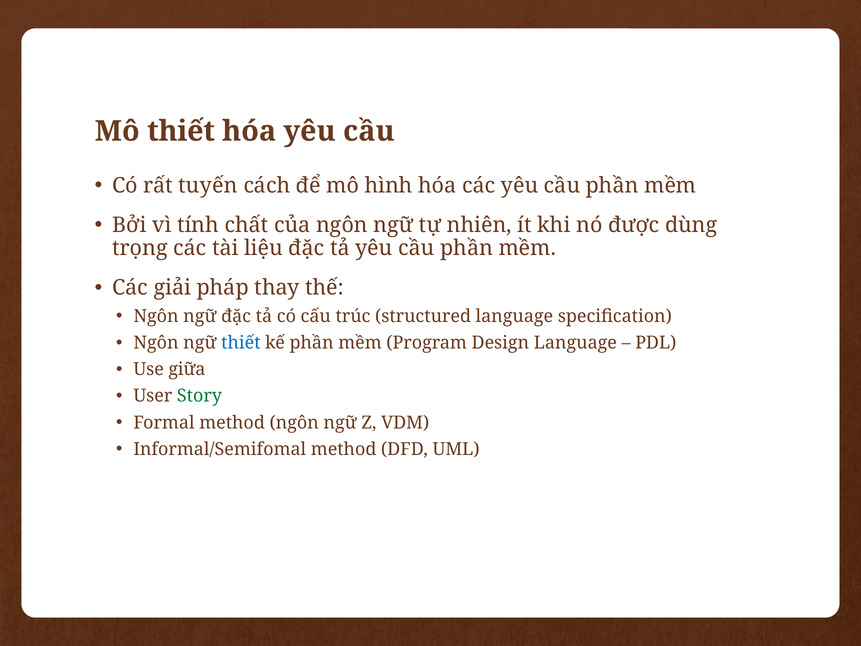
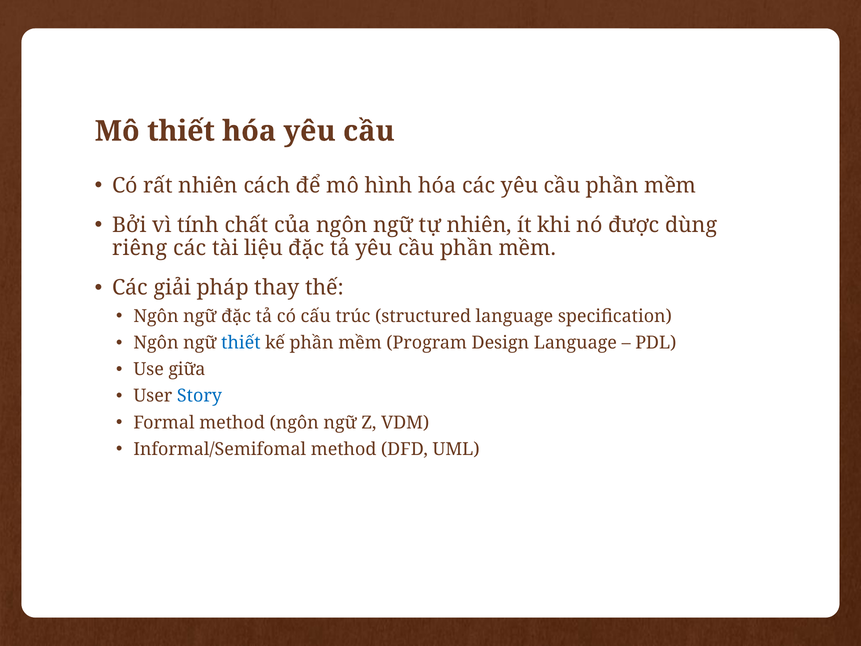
rất tuyến: tuyến -> nhiên (208, 186)
trọng: trọng -> riêng (140, 248)
Story colour: green -> blue (199, 396)
